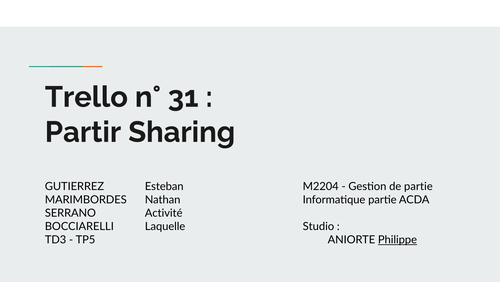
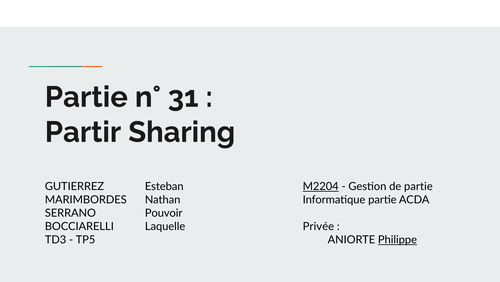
Trello: Trello -> Partie (86, 97)
M2204 underline: none -> present (321, 186)
Activité: Activité -> Pouvoir (164, 213)
Studio: Studio -> Privée (318, 226)
